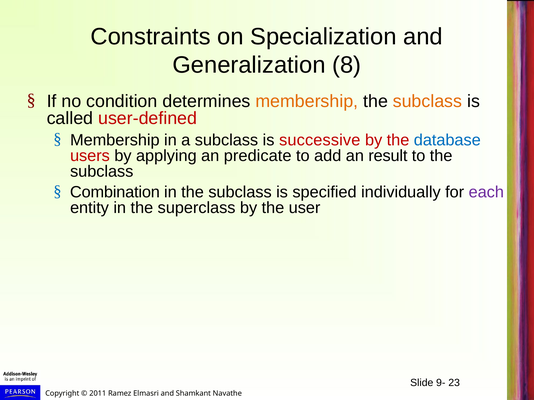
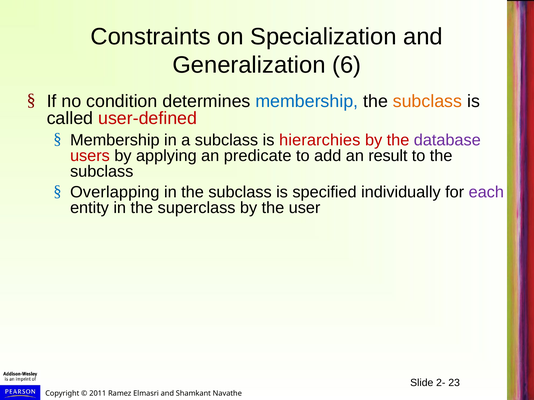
8: 8 -> 6 (347, 65)
membership colour: orange -> blue (307, 102)
successive: successive -> hierarchies (320, 140)
database colour: blue -> purple (447, 140)
Combination: Combination -> Overlapping (115, 192)
9-: 9- -> 2- (441, 383)
